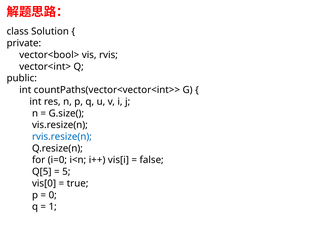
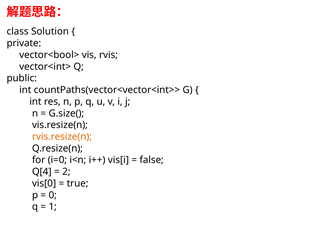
rvis.resize(n colour: blue -> orange (62, 137)
Q[5: Q[5 -> Q[4 (42, 172)
5: 5 -> 2 (66, 172)
